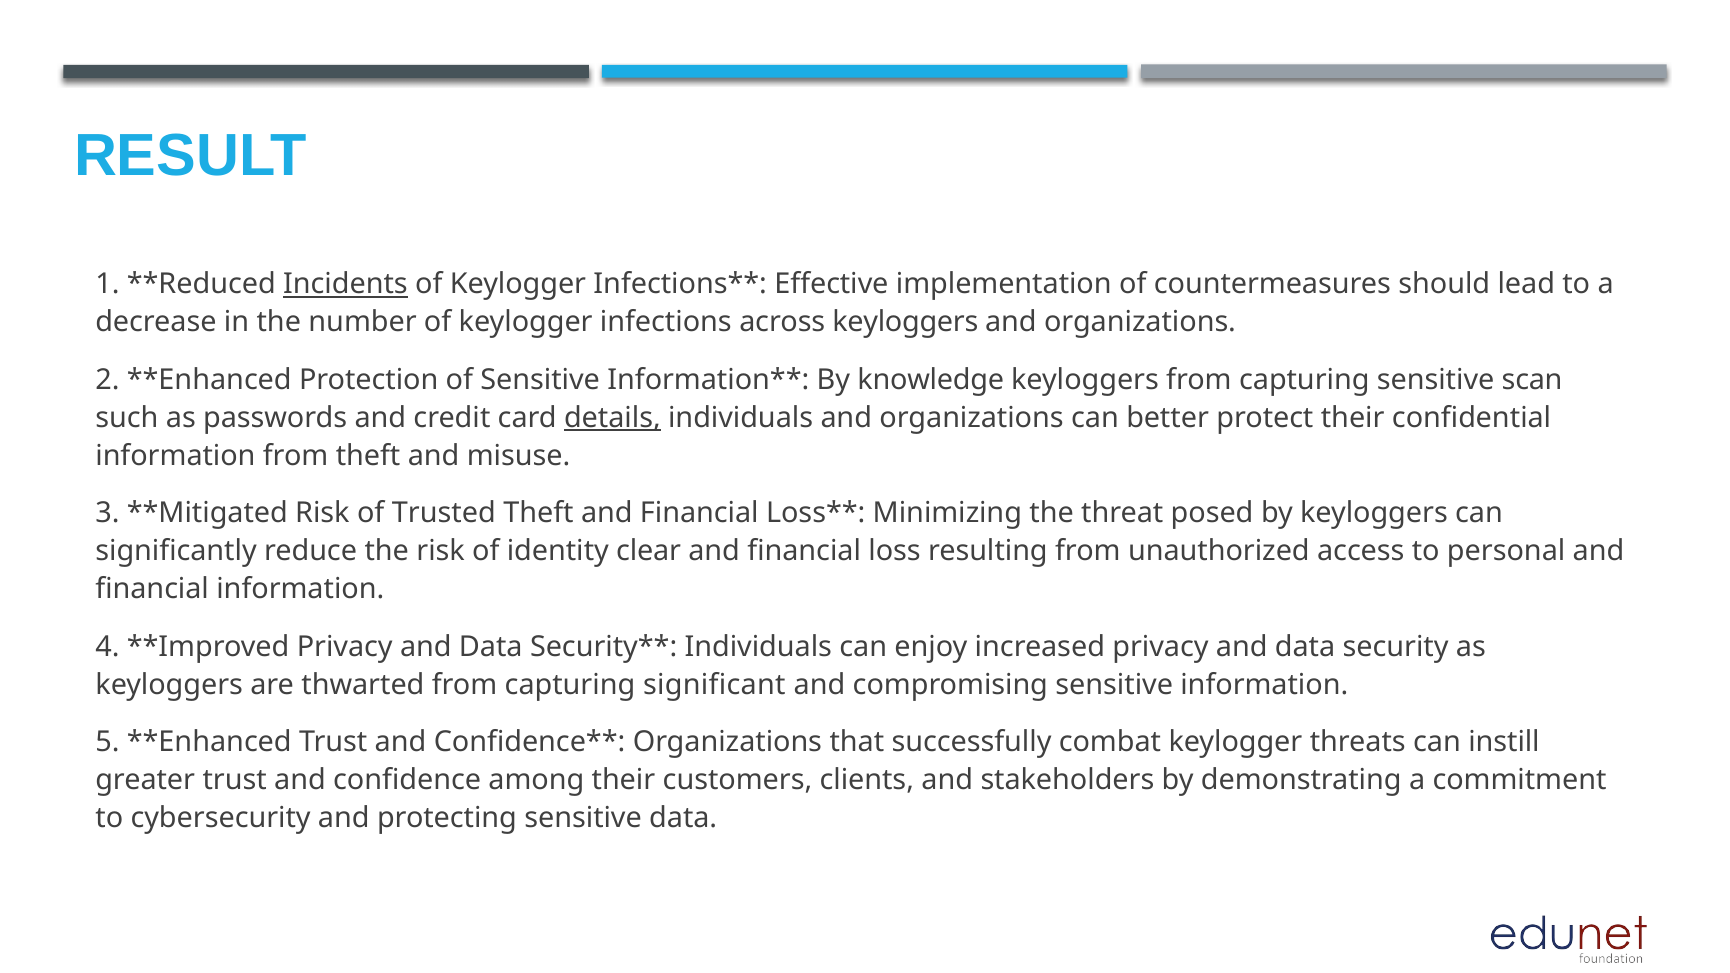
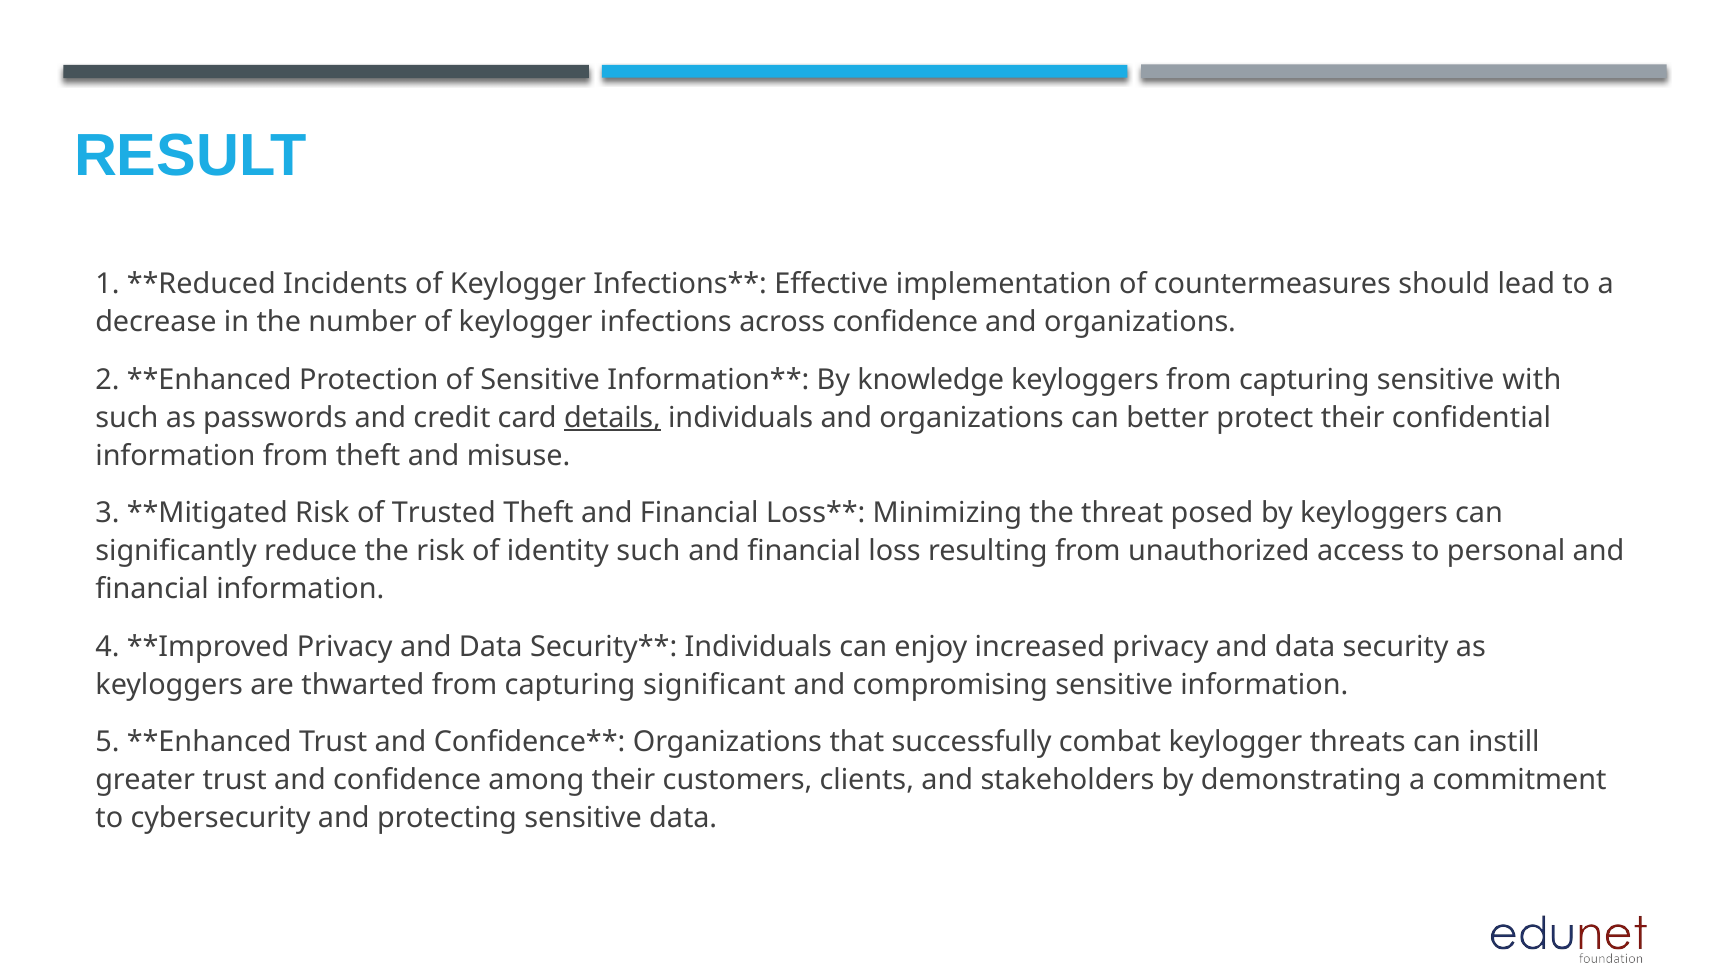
Incidents underline: present -> none (345, 284)
across keyloggers: keyloggers -> confidence (905, 322)
scan: scan -> with (1532, 380)
identity clear: clear -> such (648, 551)
